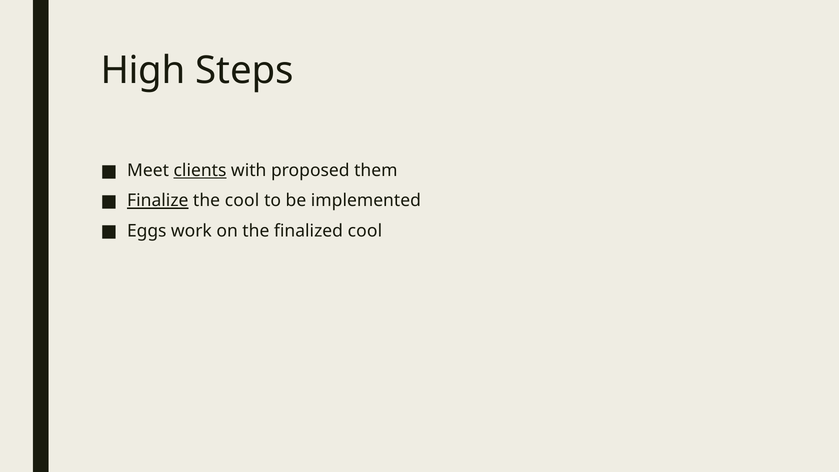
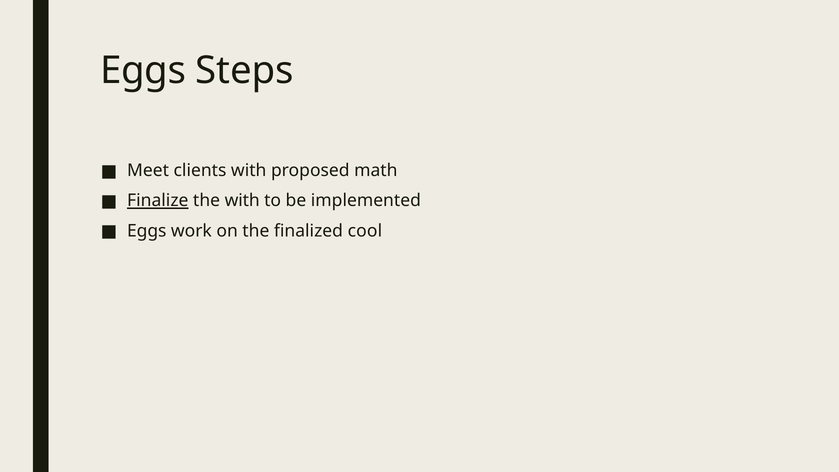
High: High -> Eggs (143, 71)
clients underline: present -> none (200, 170)
them: them -> math (376, 170)
the cool: cool -> with (242, 201)
